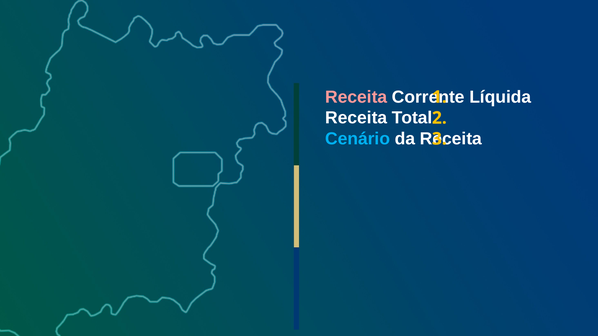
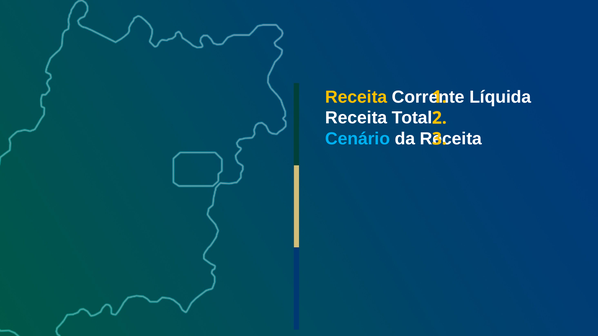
Receita colour: pink -> yellow (356, 97)
